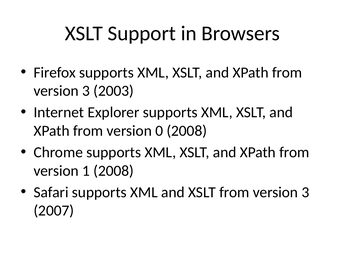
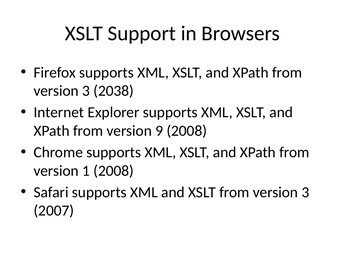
2003: 2003 -> 2038 (114, 91)
0: 0 -> 9 (159, 131)
